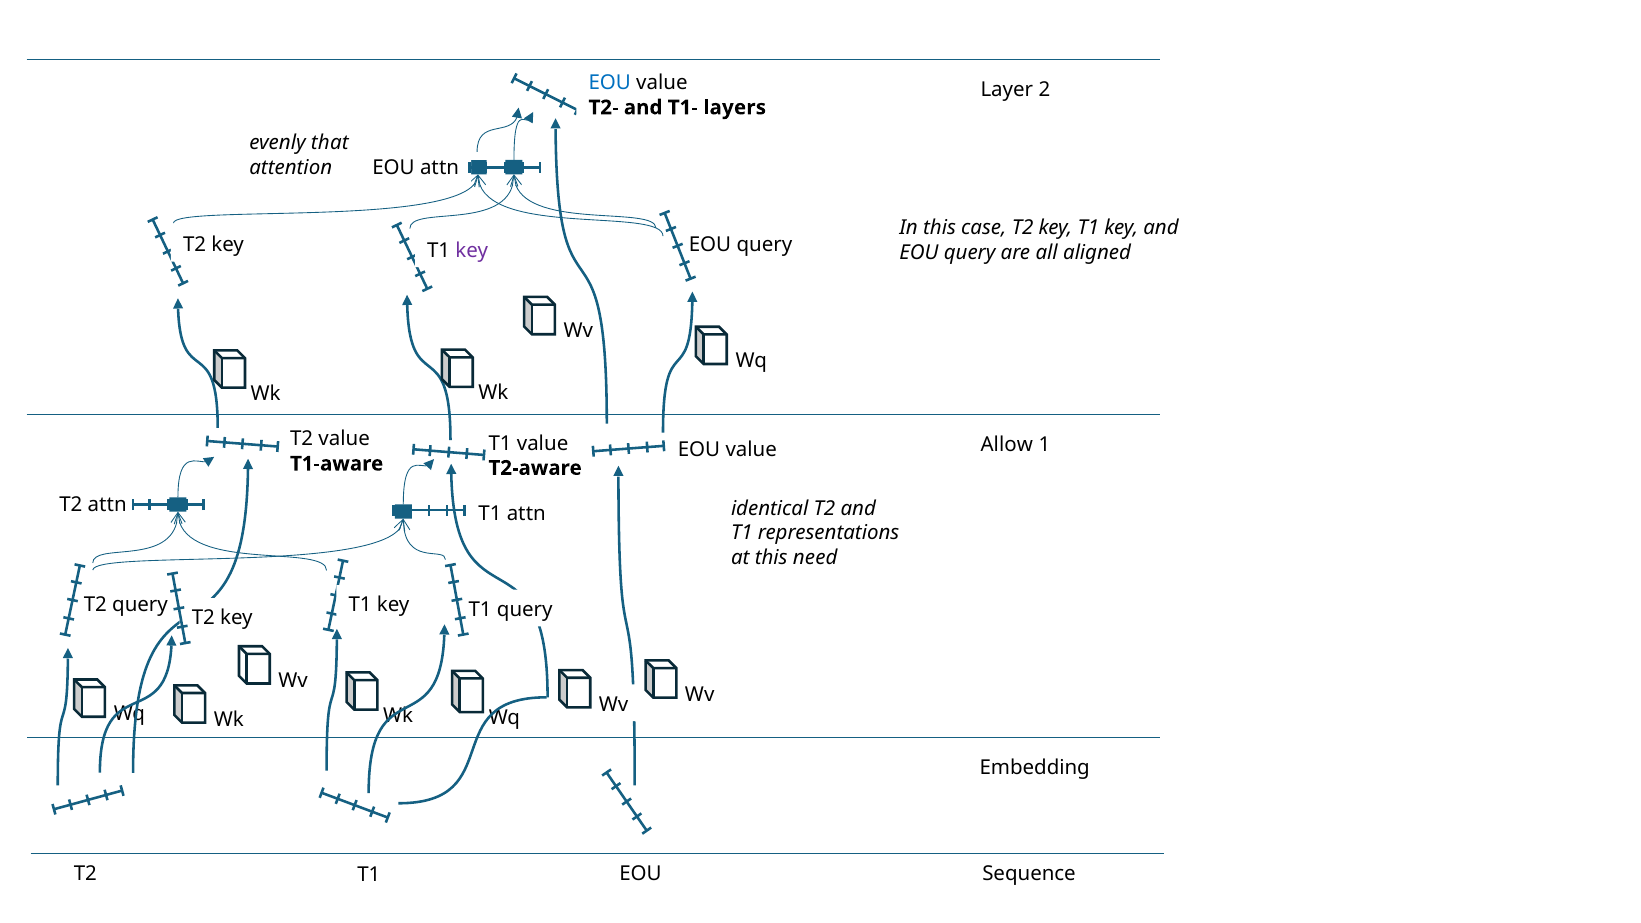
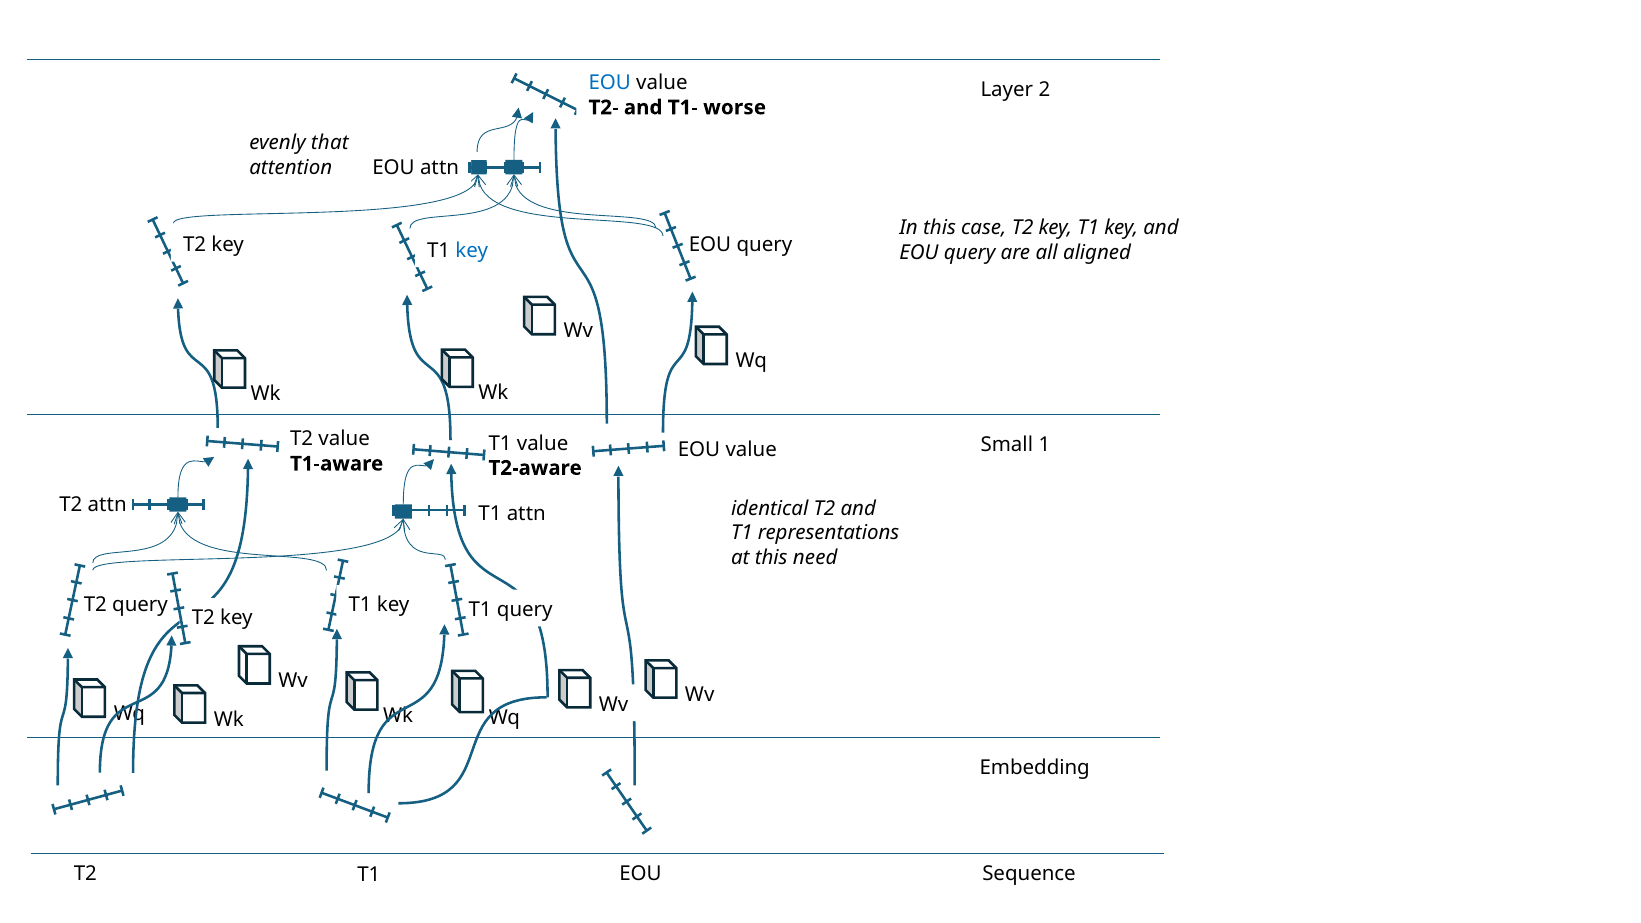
layers: layers -> worse (735, 108)
key colour: purple -> blue (472, 250)
Allow: Allow -> Small (1007, 445)
